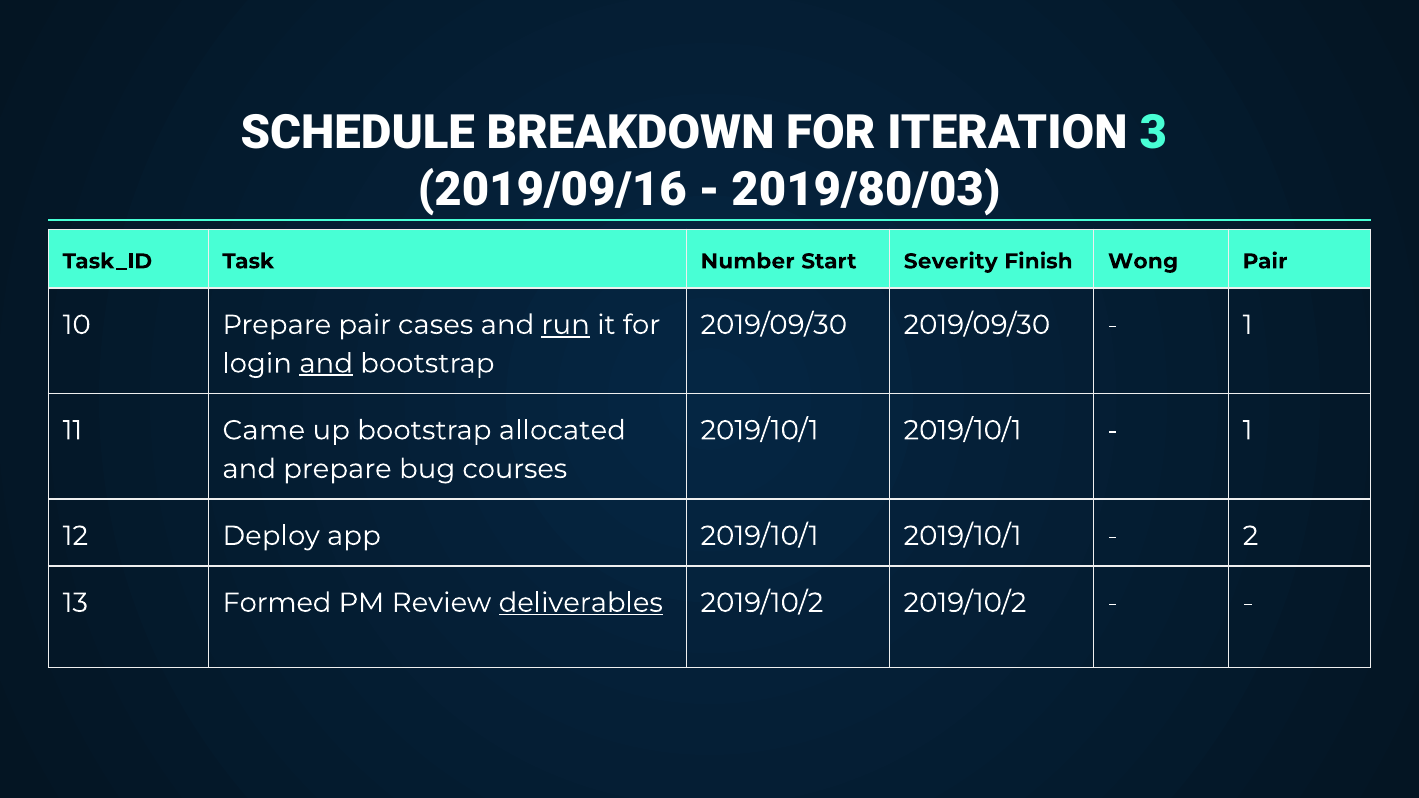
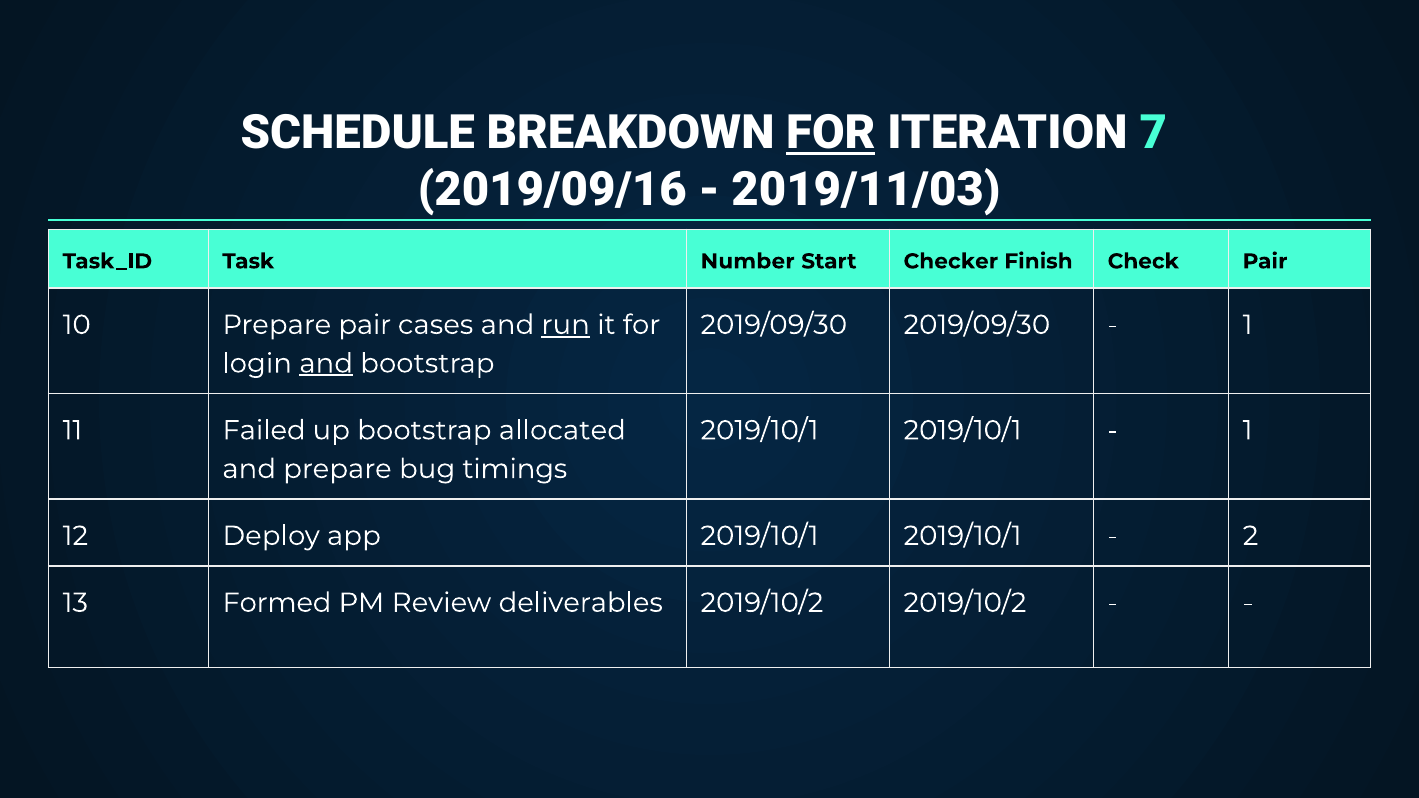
FOR underline: none -> present (831, 133)
3: 3 -> 7 (1153, 133)
2019/80/03: 2019/80/03 -> 2019/11/03 (866, 190)
Severity: Severity -> Checker (951, 261)
Wong: Wong -> Check (1143, 261)
Came: Came -> Failed (264, 430)
courses: courses -> timings (515, 469)
deliverables underline: present -> none (581, 603)
